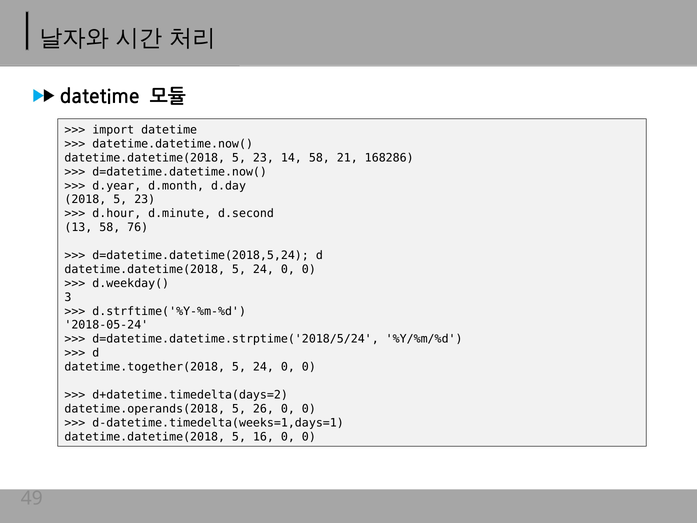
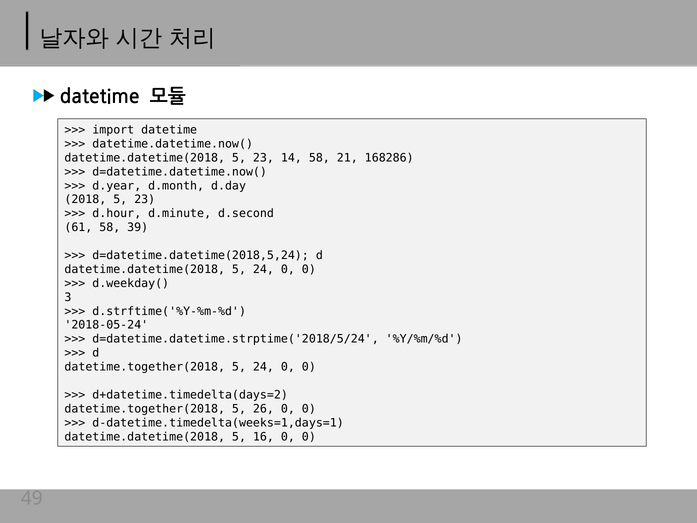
13: 13 -> 61 (78, 227)
76: 76 -> 39 (138, 227)
datetime.operands(2018: datetime.operands(2018 -> datetime.together(2018 (145, 409)
